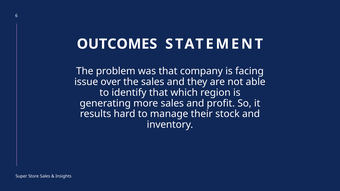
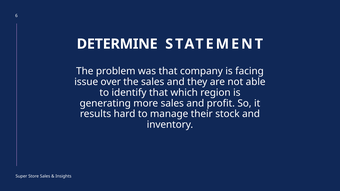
OUTCOMES: OUTCOMES -> DETERMINE (117, 44)
